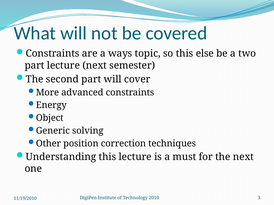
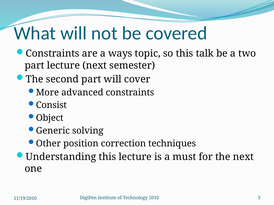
else: else -> talk (205, 54)
Energy: Energy -> Consist (51, 105)
